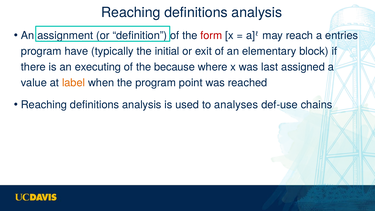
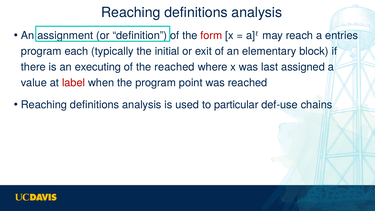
have: have -> each (76, 51)
the because: because -> reached (174, 67)
label colour: orange -> red (74, 83)
analyses: analyses -> particular (236, 105)
